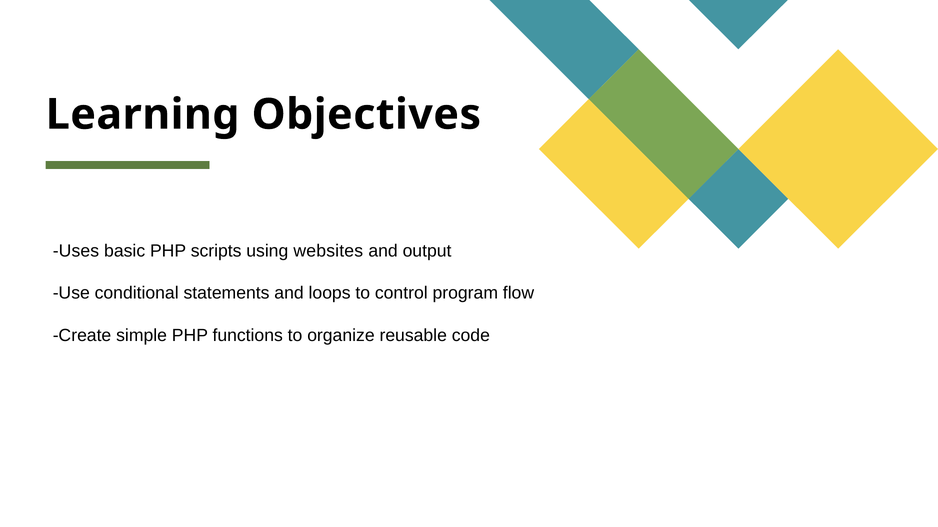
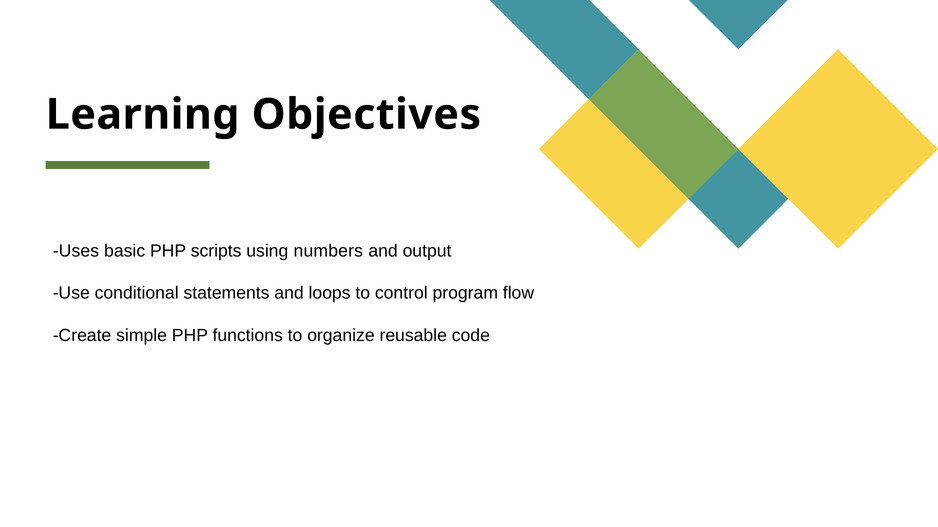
websites: websites -> numbers (328, 251)
